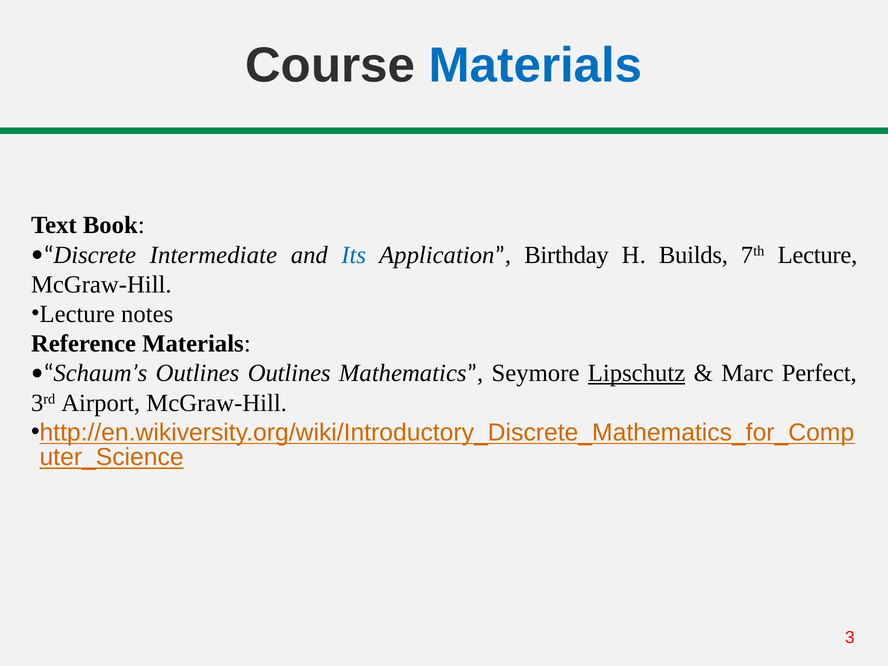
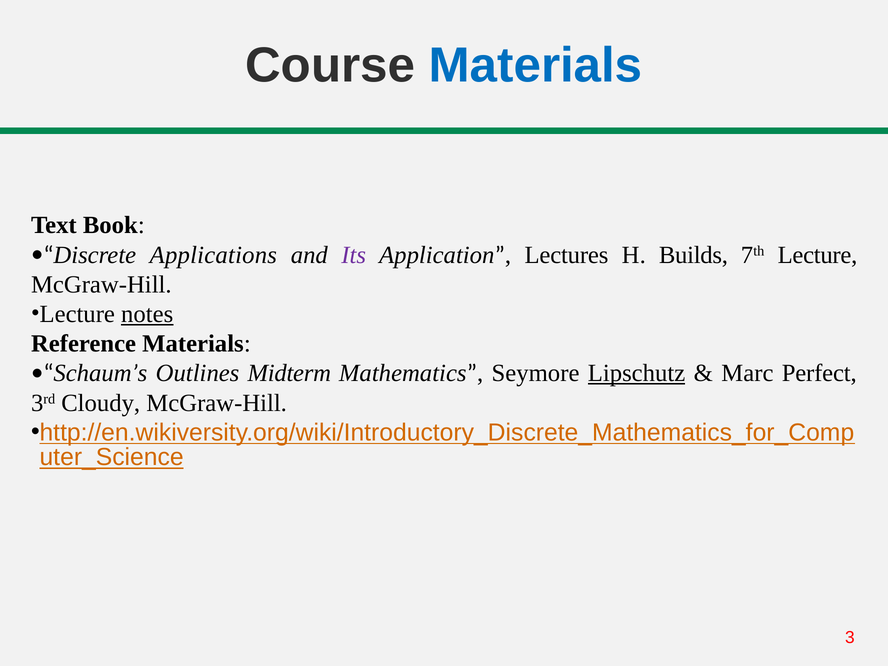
Intermediate: Intermediate -> Applications (213, 255)
Its colour: blue -> purple (354, 255)
Birthday: Birthday -> Lectures (566, 255)
notes underline: none -> present (147, 314)
Outlines Outlines: Outlines -> Midterm (289, 373)
Airport: Airport -> Cloudy (101, 403)
